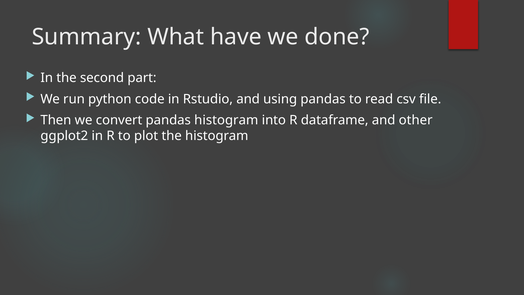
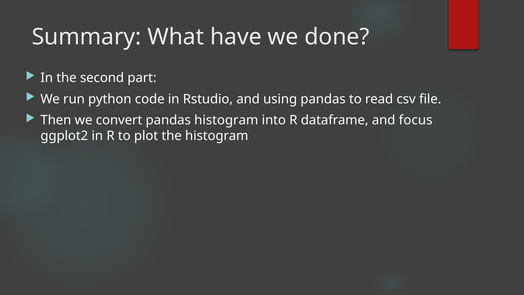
other: other -> focus (416, 120)
